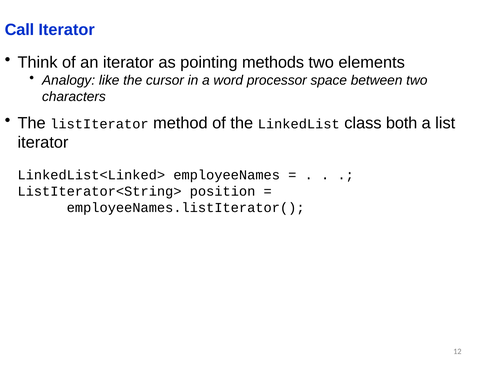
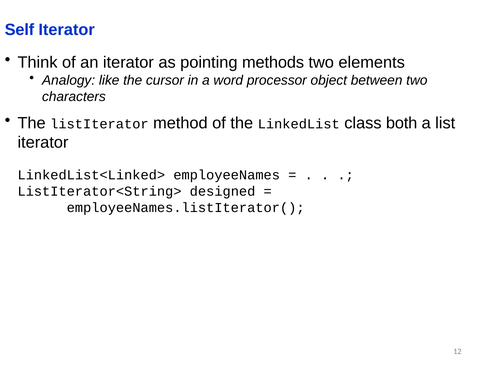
Call: Call -> Self (19, 30)
space: space -> object (329, 80)
position: position -> designed (223, 192)
